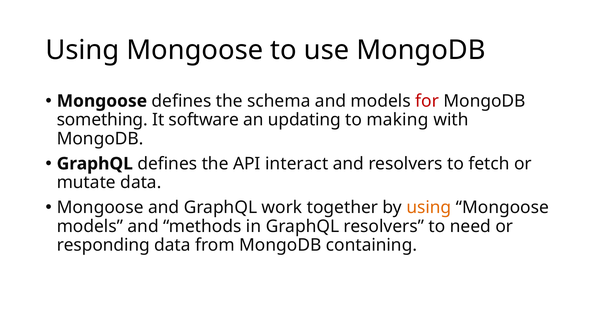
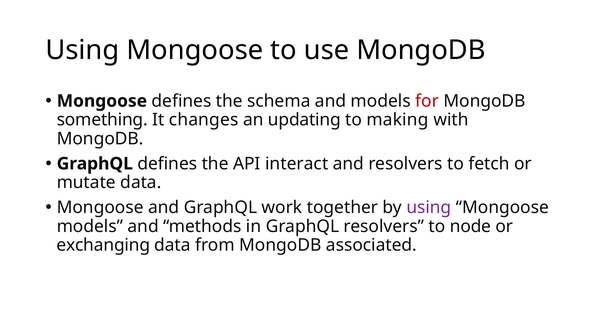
software: software -> changes (204, 120)
using colour: orange -> purple (429, 207)
need: need -> node (470, 226)
responding: responding -> exchanging (103, 245)
containing: containing -> associated (371, 245)
